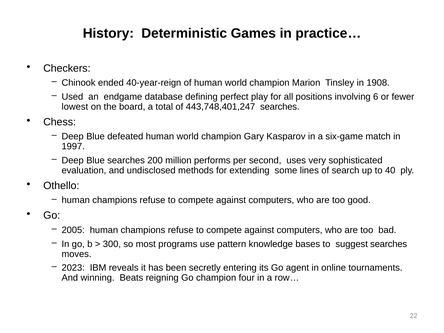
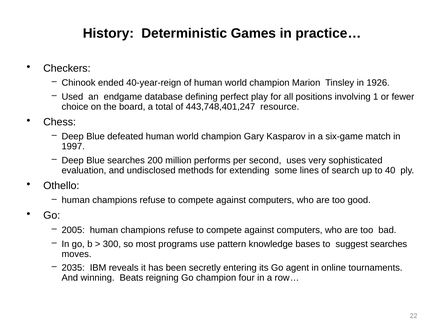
1908: 1908 -> 1926 (378, 83)
6: 6 -> 1 (376, 97)
lowest: lowest -> choice (75, 107)
443,748,401,247 searches: searches -> resource (280, 107)
2023: 2023 -> 2035 (73, 268)
